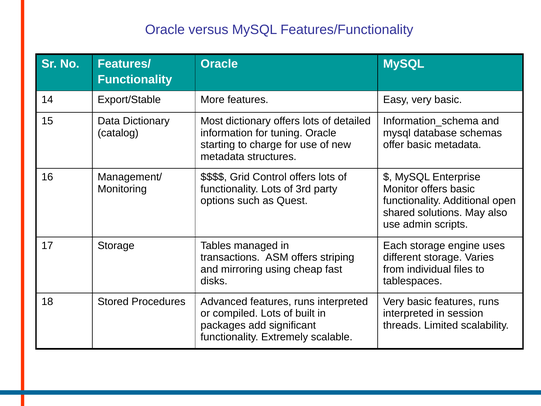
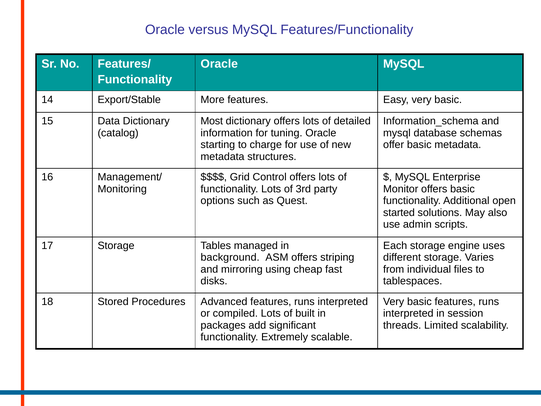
shared: shared -> started (399, 212)
transactions: transactions -> background (230, 257)
